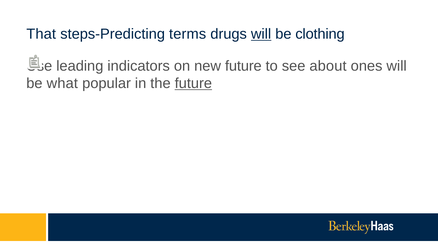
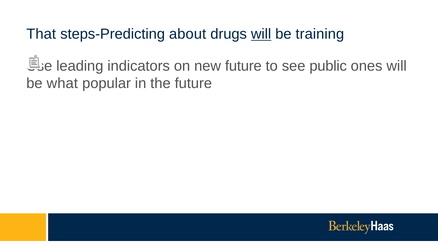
terms: terms -> about (188, 34)
clothing: clothing -> training (320, 34)
about: about -> public (328, 66)
future underline: present -> none (193, 84)
